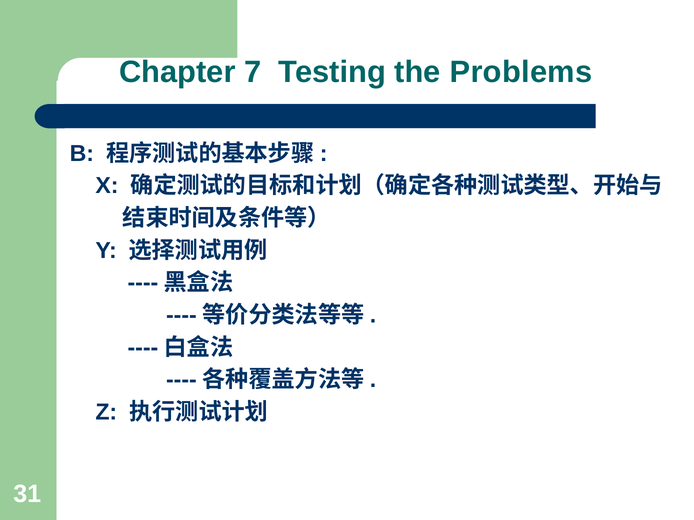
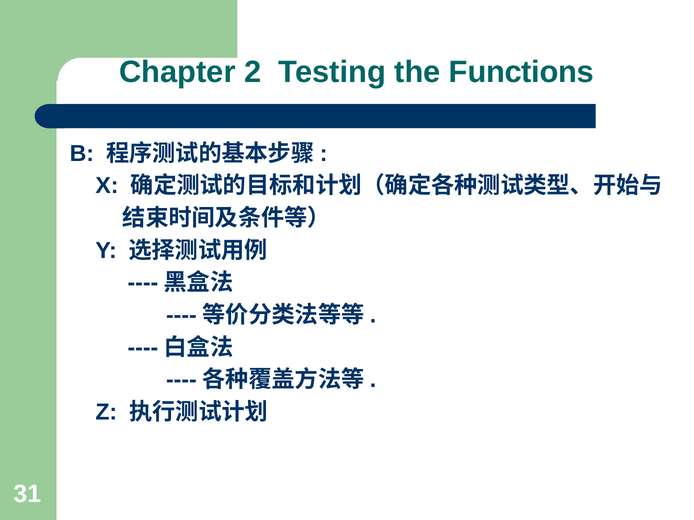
7: 7 -> 2 (253, 72)
Problems: Problems -> Functions (521, 72)
